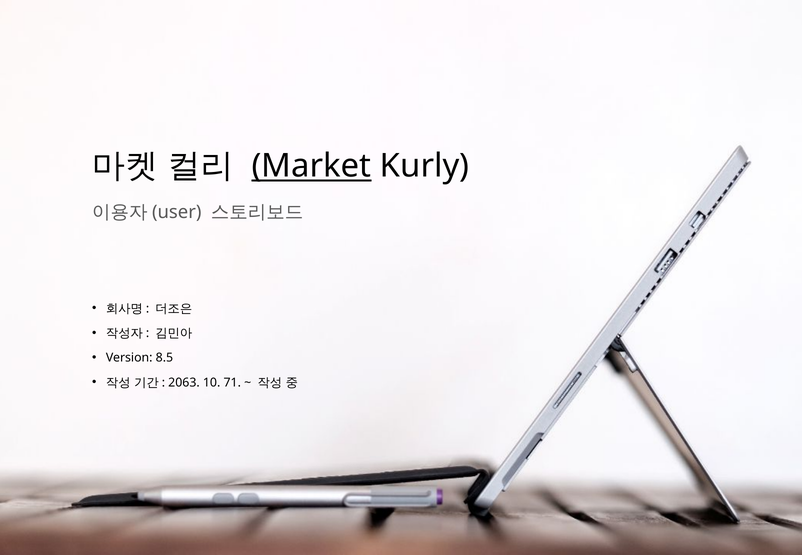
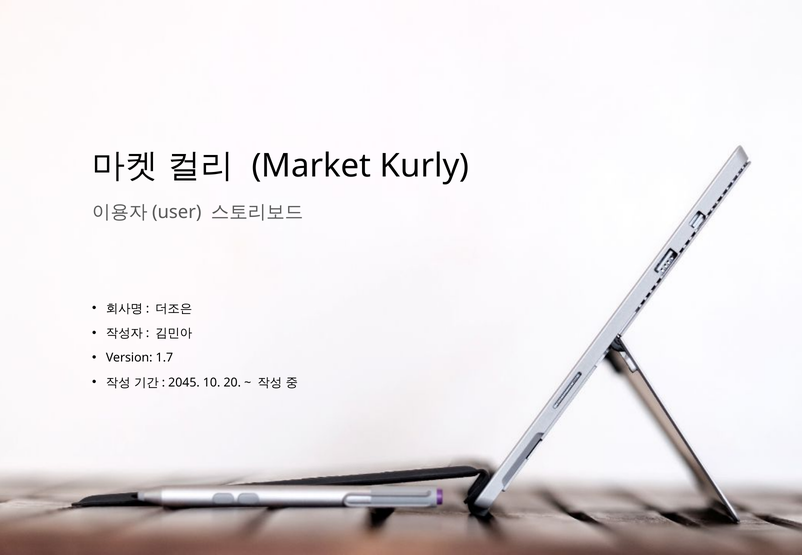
Market underline: present -> none (311, 166)
8.5: 8.5 -> 1.7 (164, 358)
2063: 2063 -> 2045 (184, 383)
71: 71 -> 20 (232, 383)
